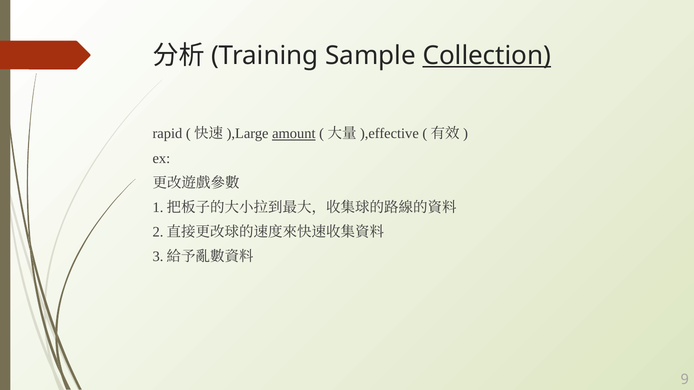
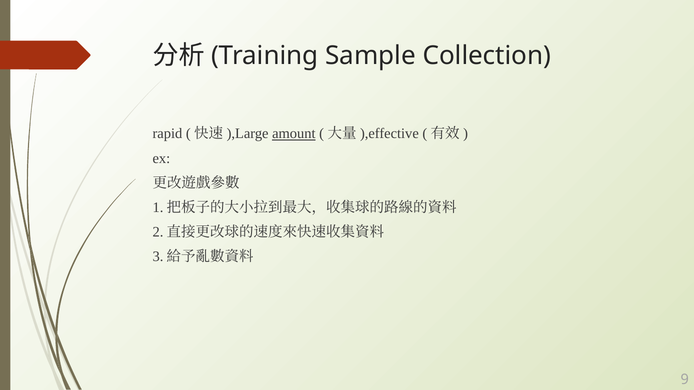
Collection underline: present -> none (487, 56)
